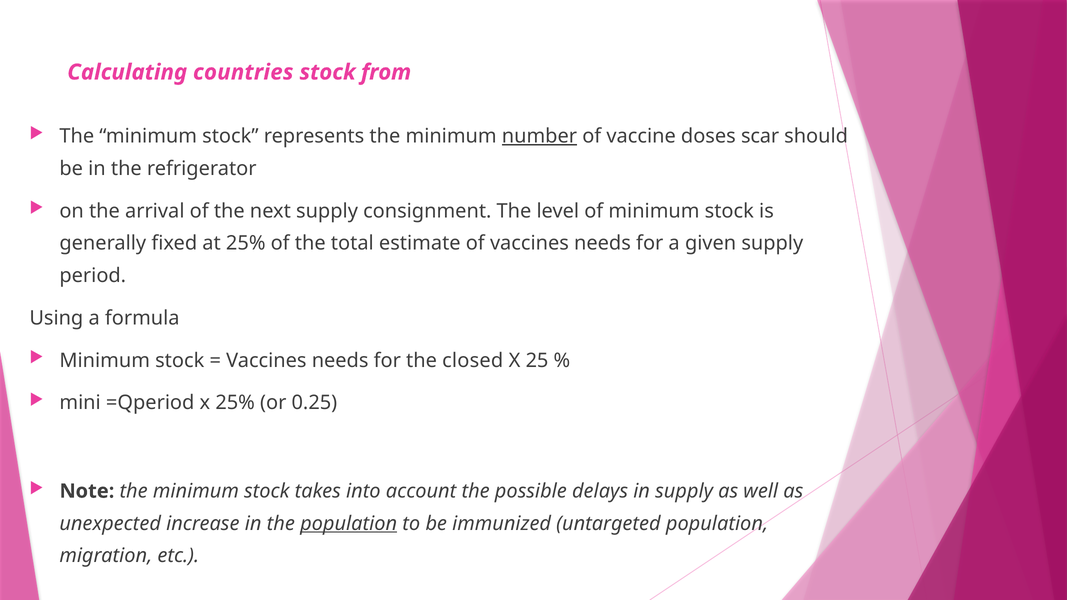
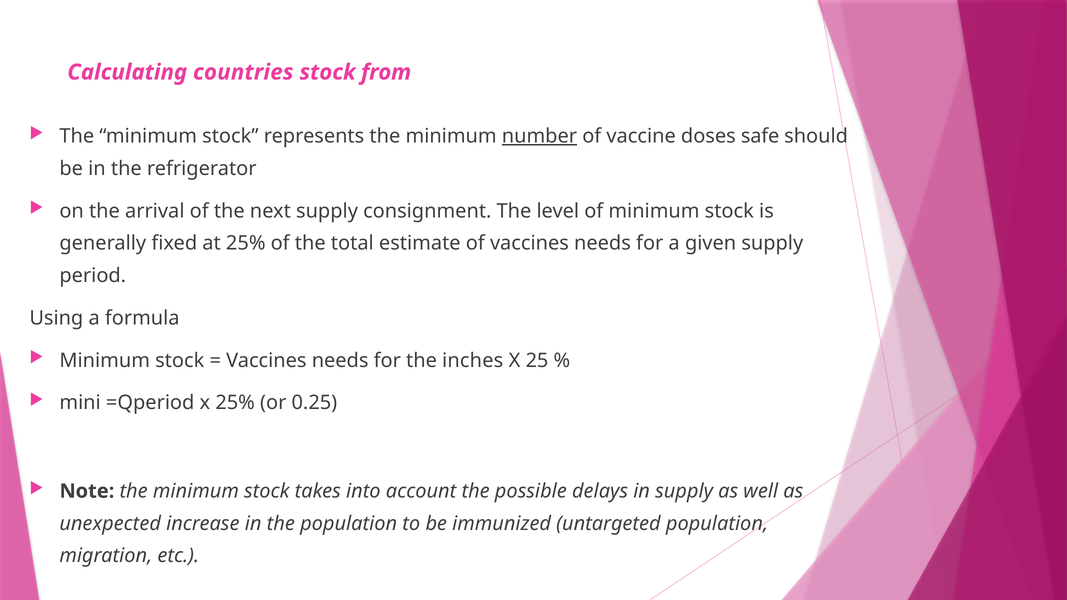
scar: scar -> safe (760, 136)
closed: closed -> inches (473, 361)
population underline: present -> none (349, 524)
